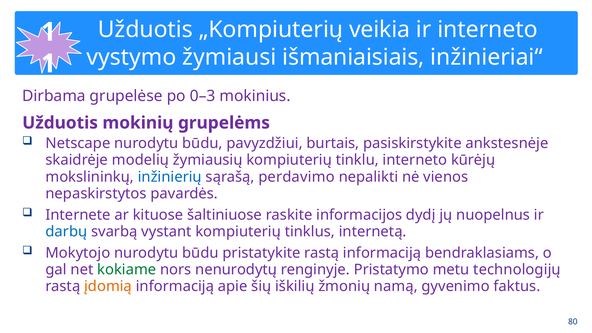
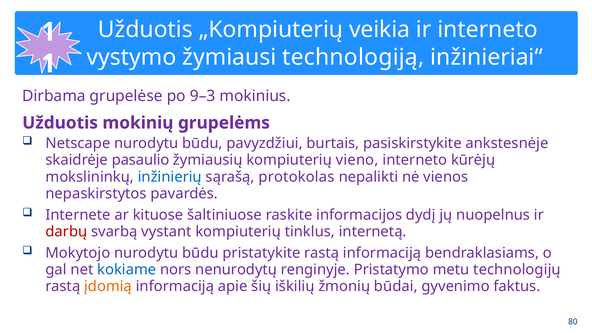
išmaniaisiais: išmaniaisiais -> technologiją (353, 57)
0–3: 0–3 -> 9–3 (203, 96)
modelių: modelių -> pasaulio (141, 160)
tinklu: tinklu -> vieno (357, 160)
perdavimo: perdavimo -> protokolas (297, 177)
darbų colour: blue -> red (66, 232)
kokiame colour: green -> blue (127, 270)
namą: namą -> būdai (396, 286)
